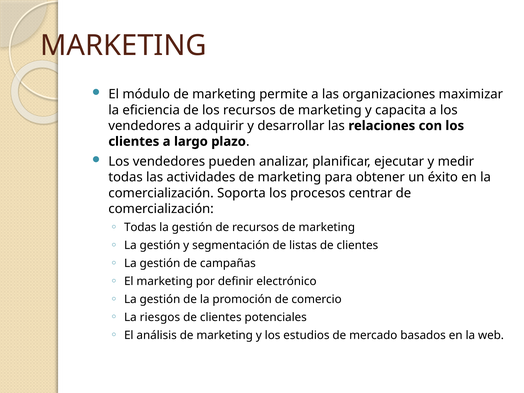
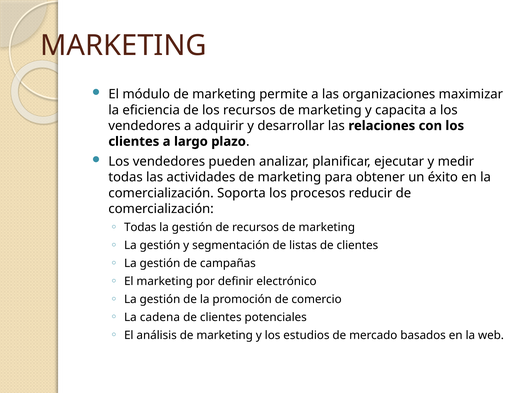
centrar: centrar -> reducir (371, 193)
riesgos: riesgos -> cadena (160, 317)
